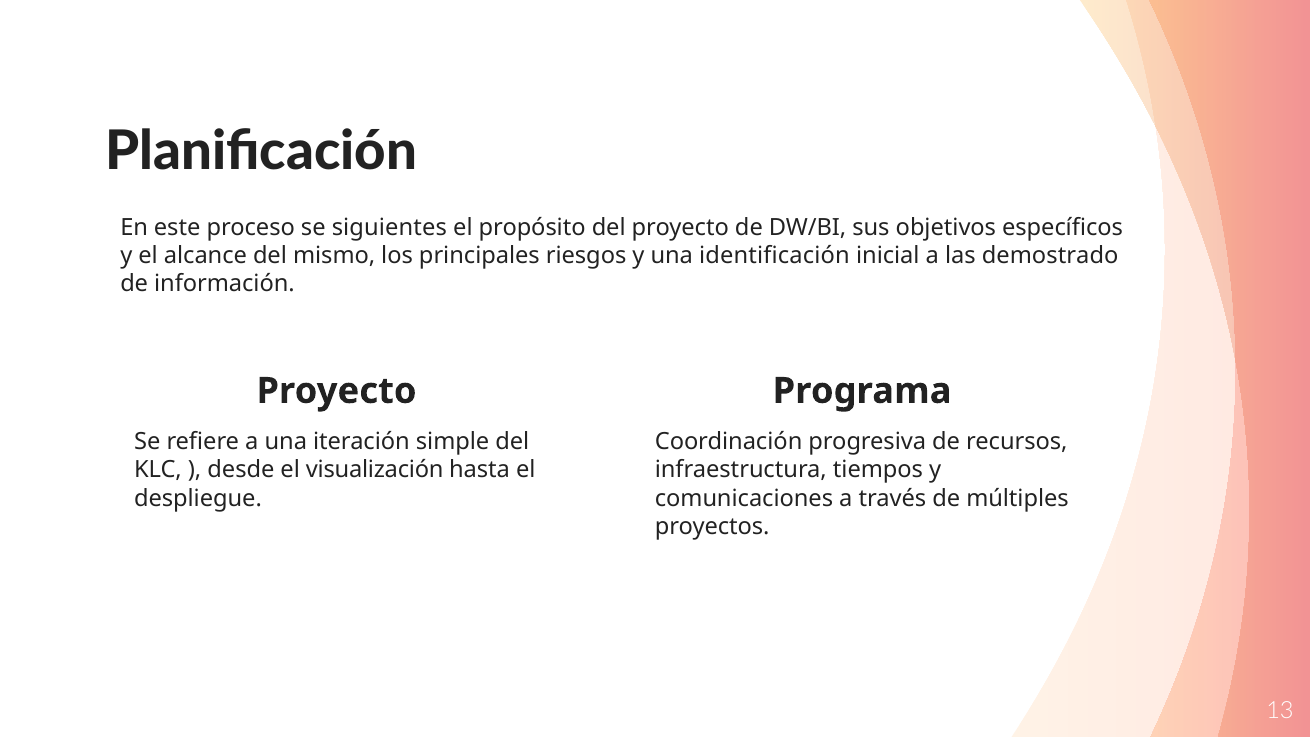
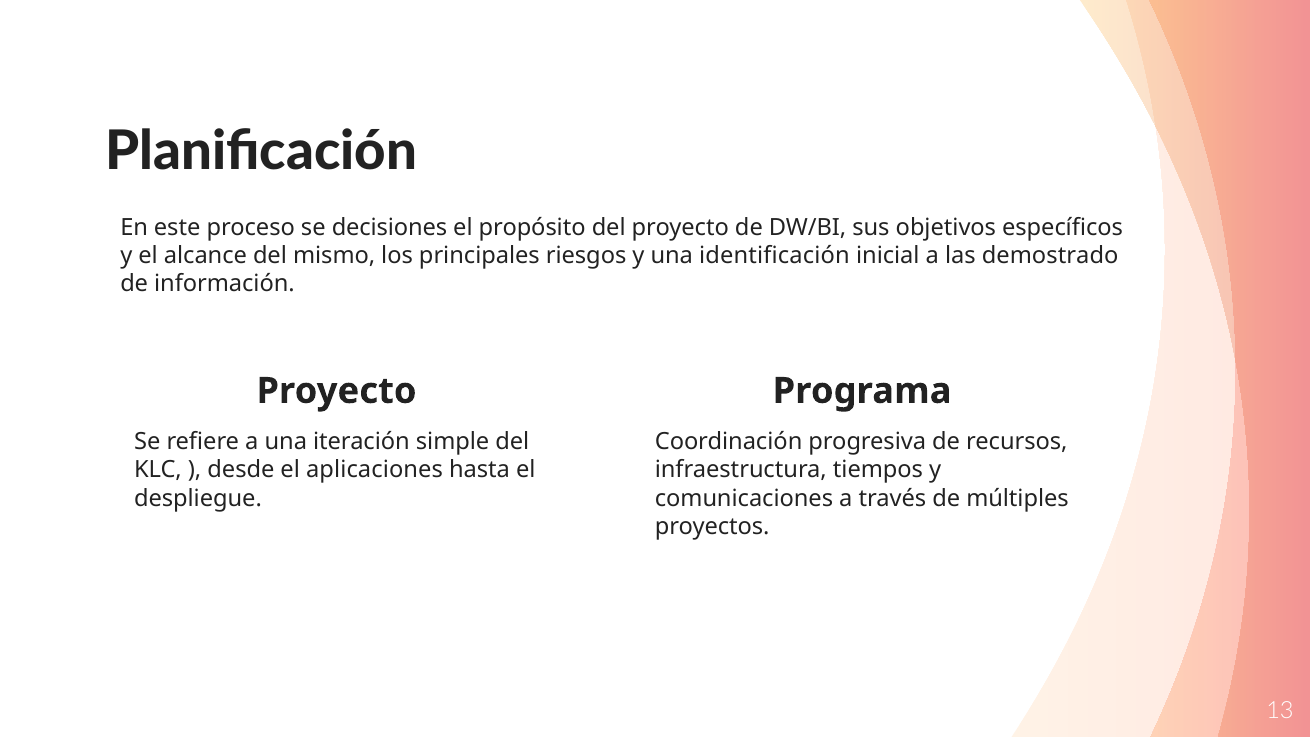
siguientes: siguientes -> decisiones (389, 227)
visualización: visualización -> aplicaciones (375, 470)
